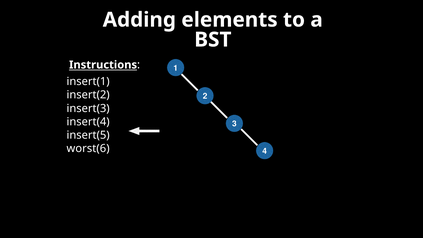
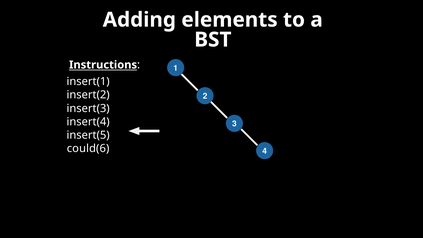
worst(6: worst(6 -> could(6 (88, 148)
